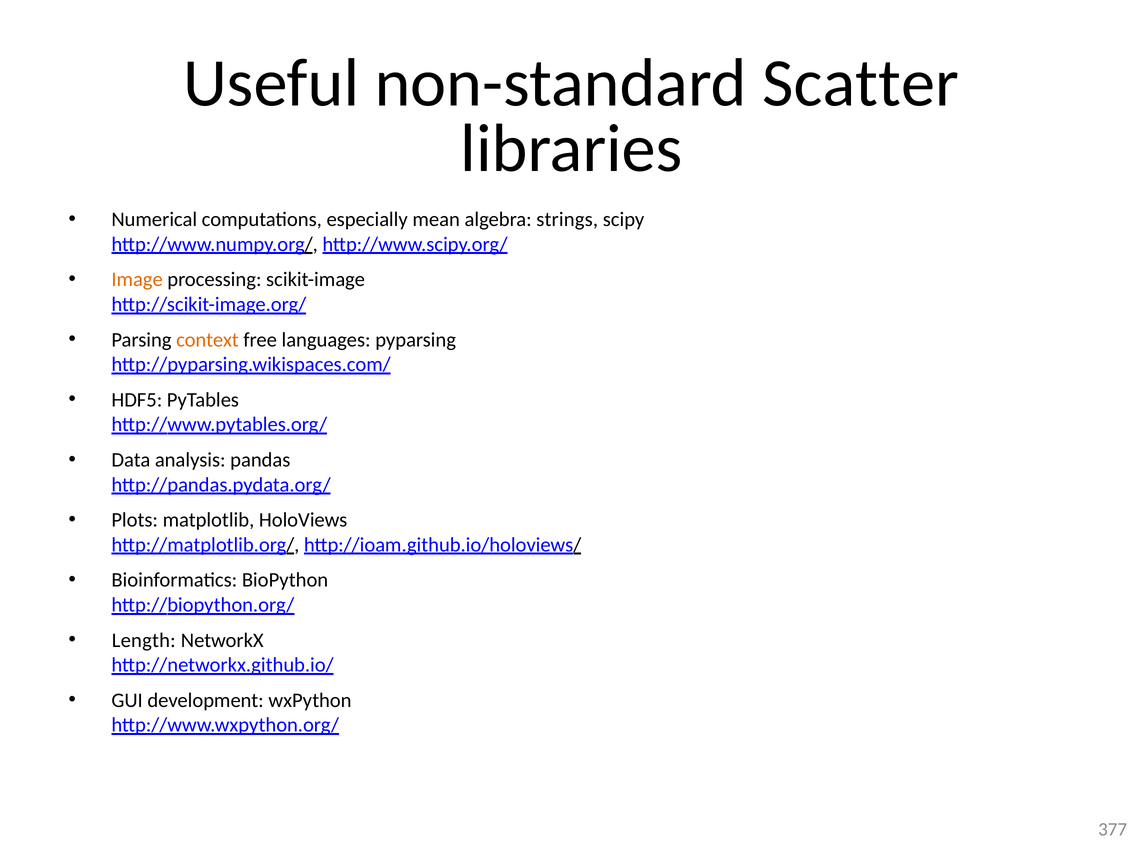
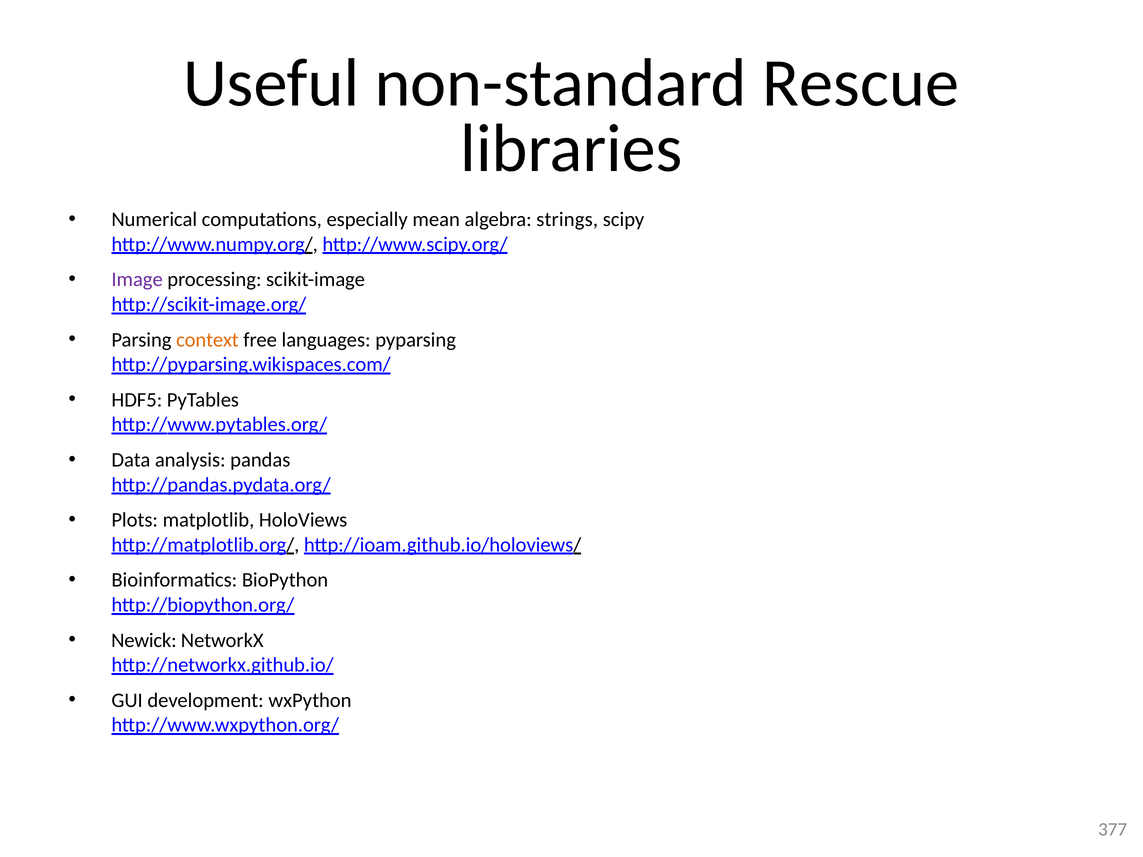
Scatter: Scatter -> Rescue (861, 83)
Image colour: orange -> purple (137, 280)
Length: Length -> Newick (144, 640)
